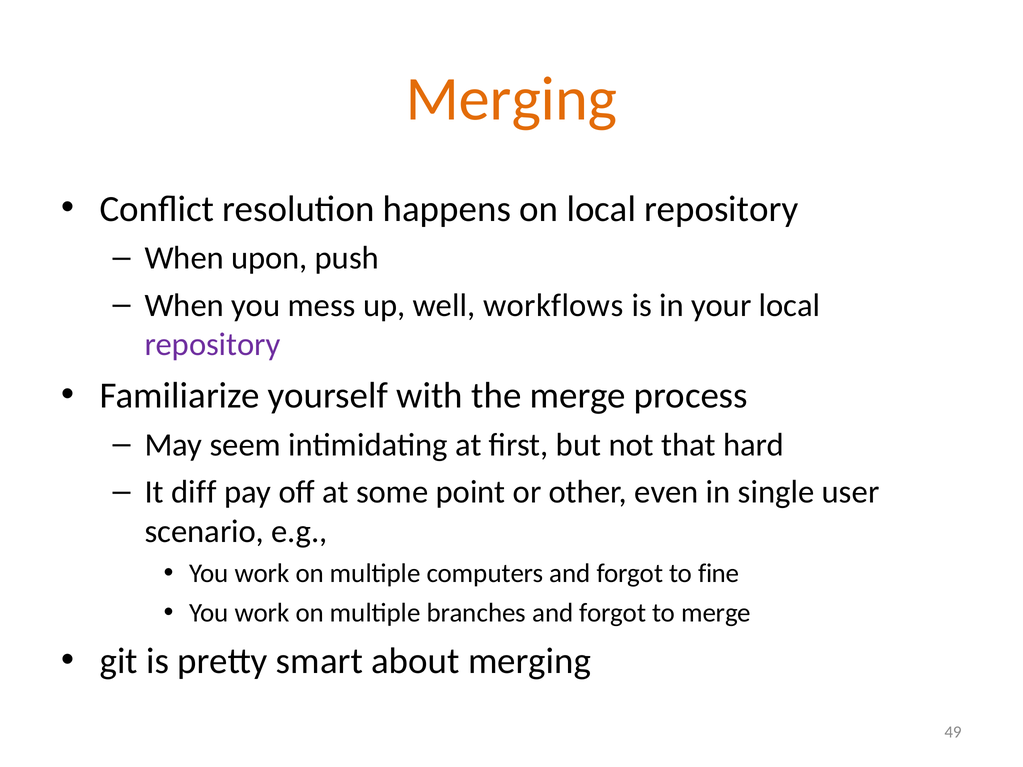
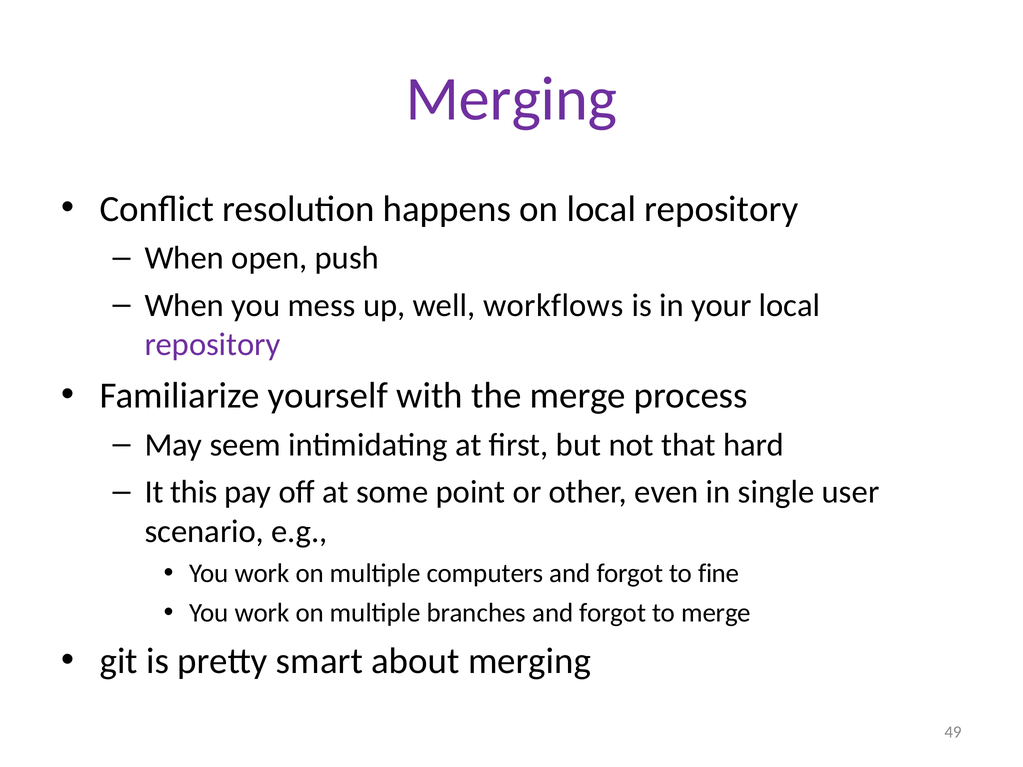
Merging colour: orange -> purple (511, 99)
upon: upon -> open (269, 258)
diff: diff -> this (194, 492)
